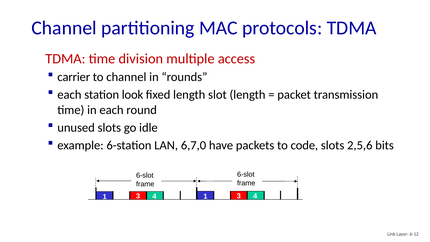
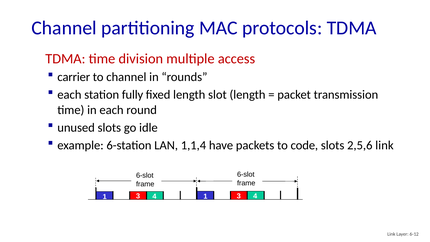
look: look -> fully (133, 95)
6,7,0: 6,7,0 -> 1,1,4 (193, 145)
2,5,6 bits: bits -> link (384, 145)
